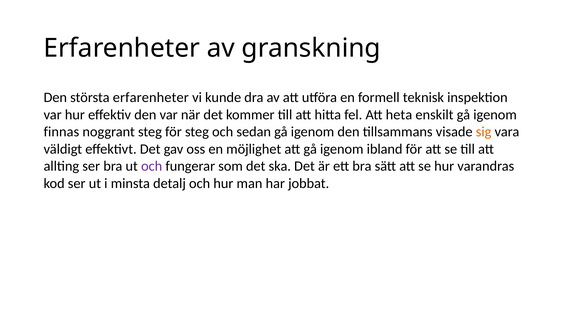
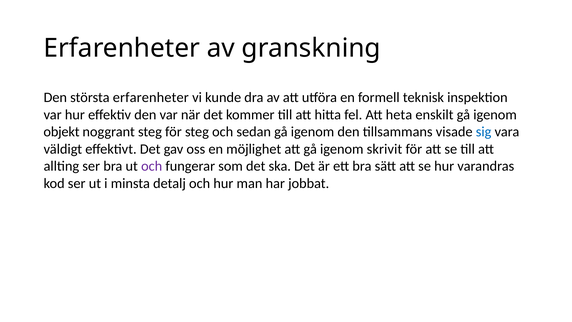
finnas: finnas -> objekt (62, 132)
sig colour: orange -> blue (484, 132)
ibland: ibland -> skrivit (384, 149)
